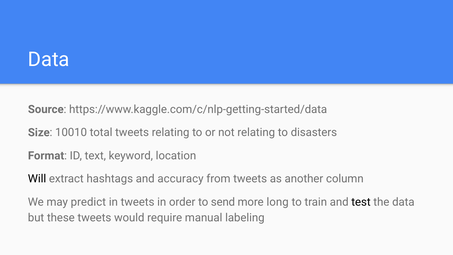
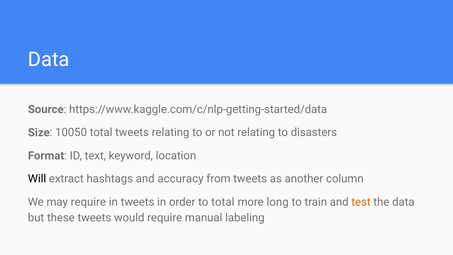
10010: 10010 -> 10050 (71, 132)
may predict: predict -> require (88, 202)
to send: send -> total (223, 202)
test colour: black -> orange (361, 202)
